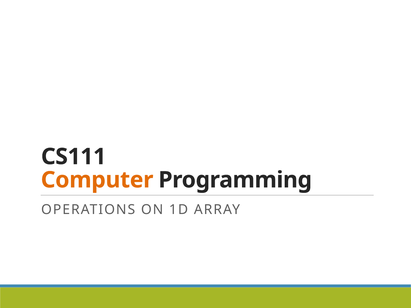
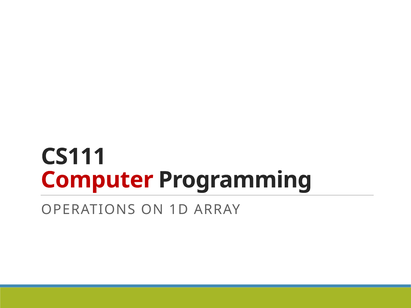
Computer colour: orange -> red (97, 180)
